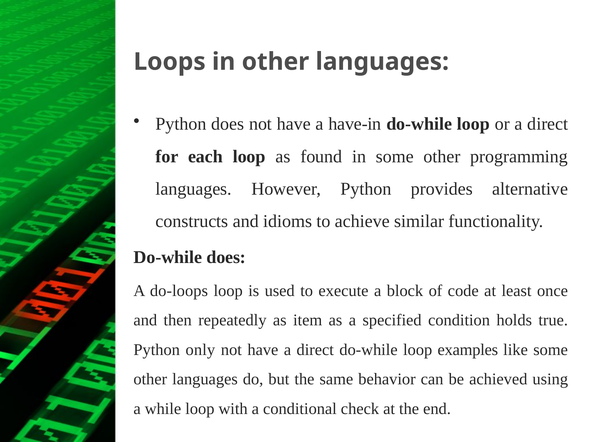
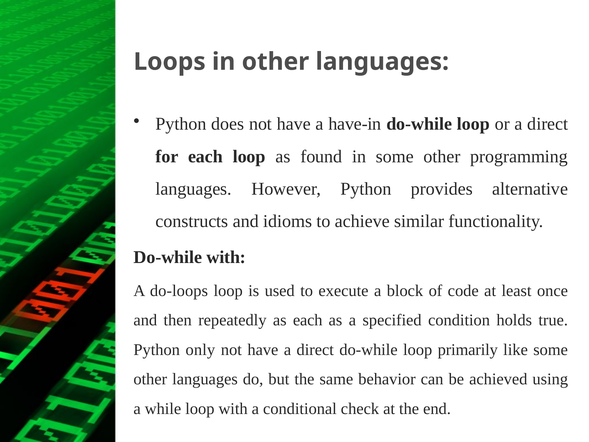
Do-while does: does -> with (226, 257)
as item: item -> each (308, 320)
examples: examples -> primarily (468, 350)
